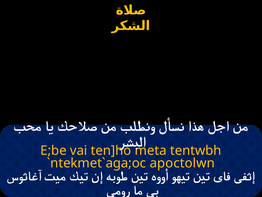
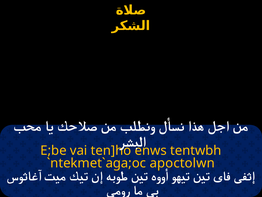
meta: meta -> enws (151, 150)
